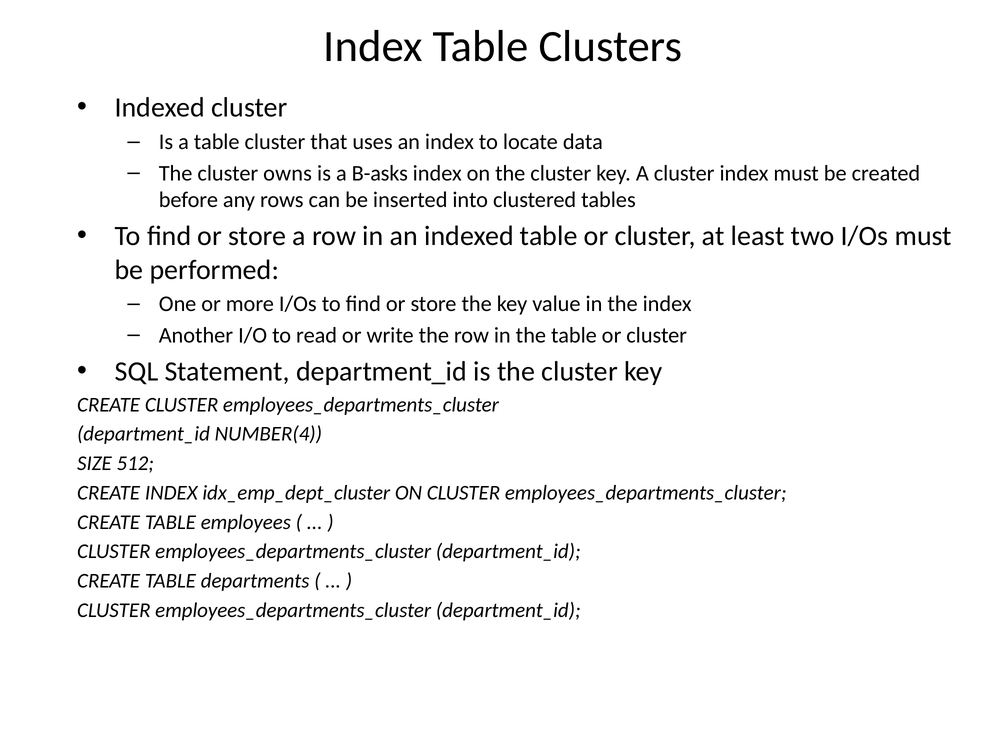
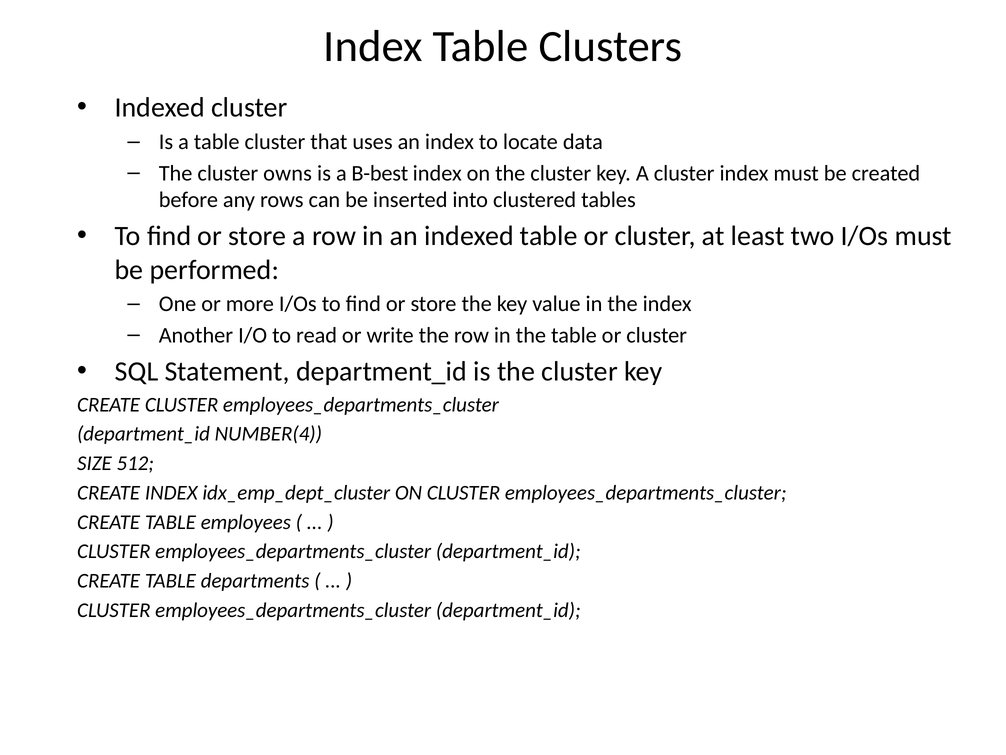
B-asks: B-asks -> B-best (380, 173)
